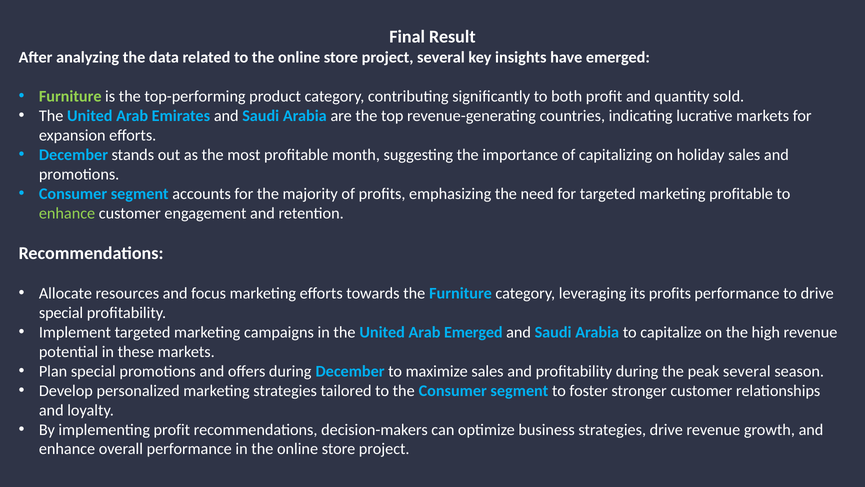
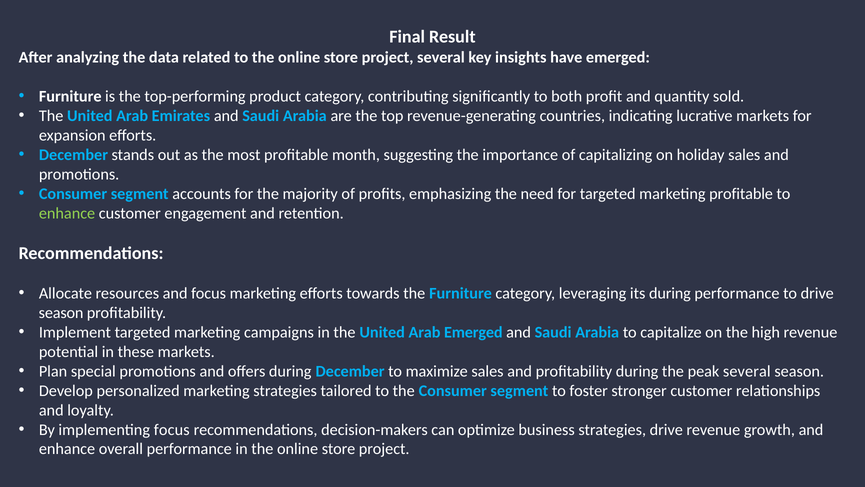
Furniture colour: light green -> white (70, 96)
its profits: profits -> during (670, 293)
special: special -> season (61, 312)
implementing profit: profit -> focus (172, 429)
